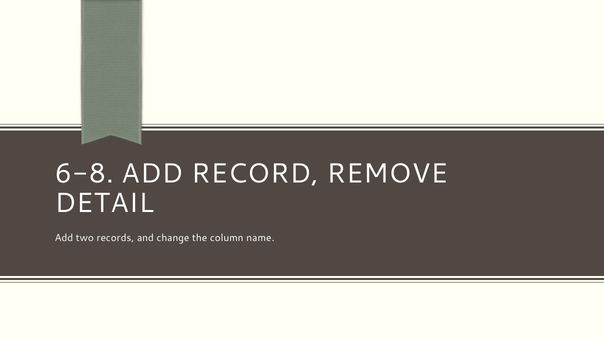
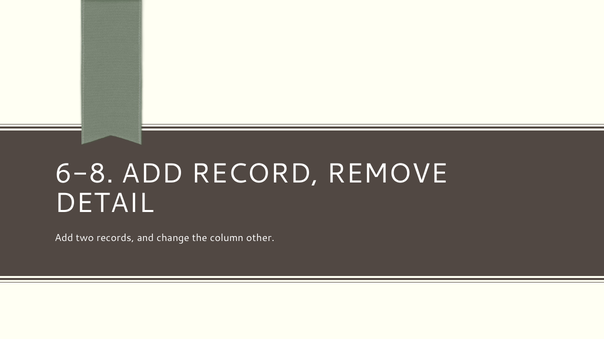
name: name -> other (260, 238)
